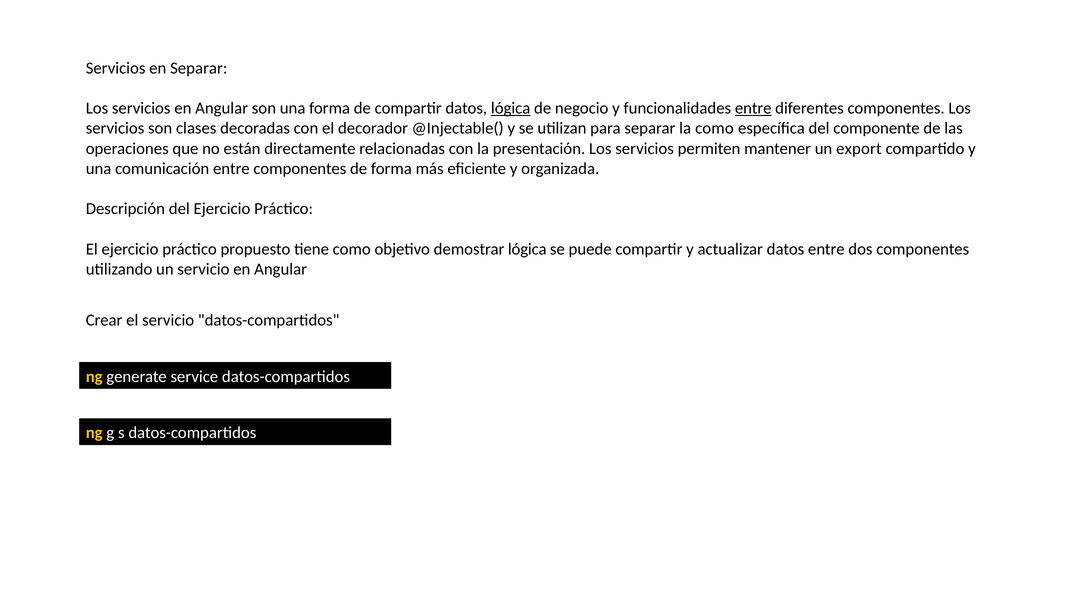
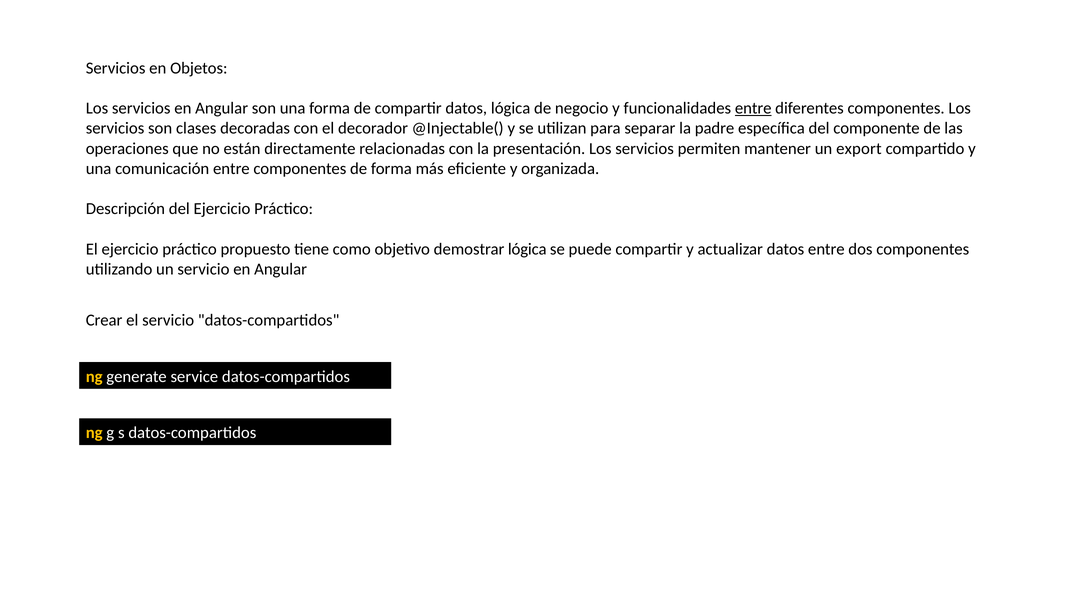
en Separar: Separar -> Objetos (199, 68)
lógica underline: present -> none (511, 108)
la como: como -> padre (715, 128)
